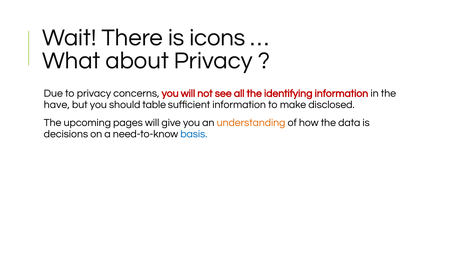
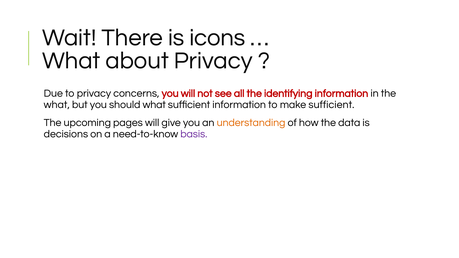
have: have -> what (57, 105)
should table: table -> what (154, 105)
make disclosed: disclosed -> sufficient (331, 105)
basis colour: blue -> purple (194, 134)
